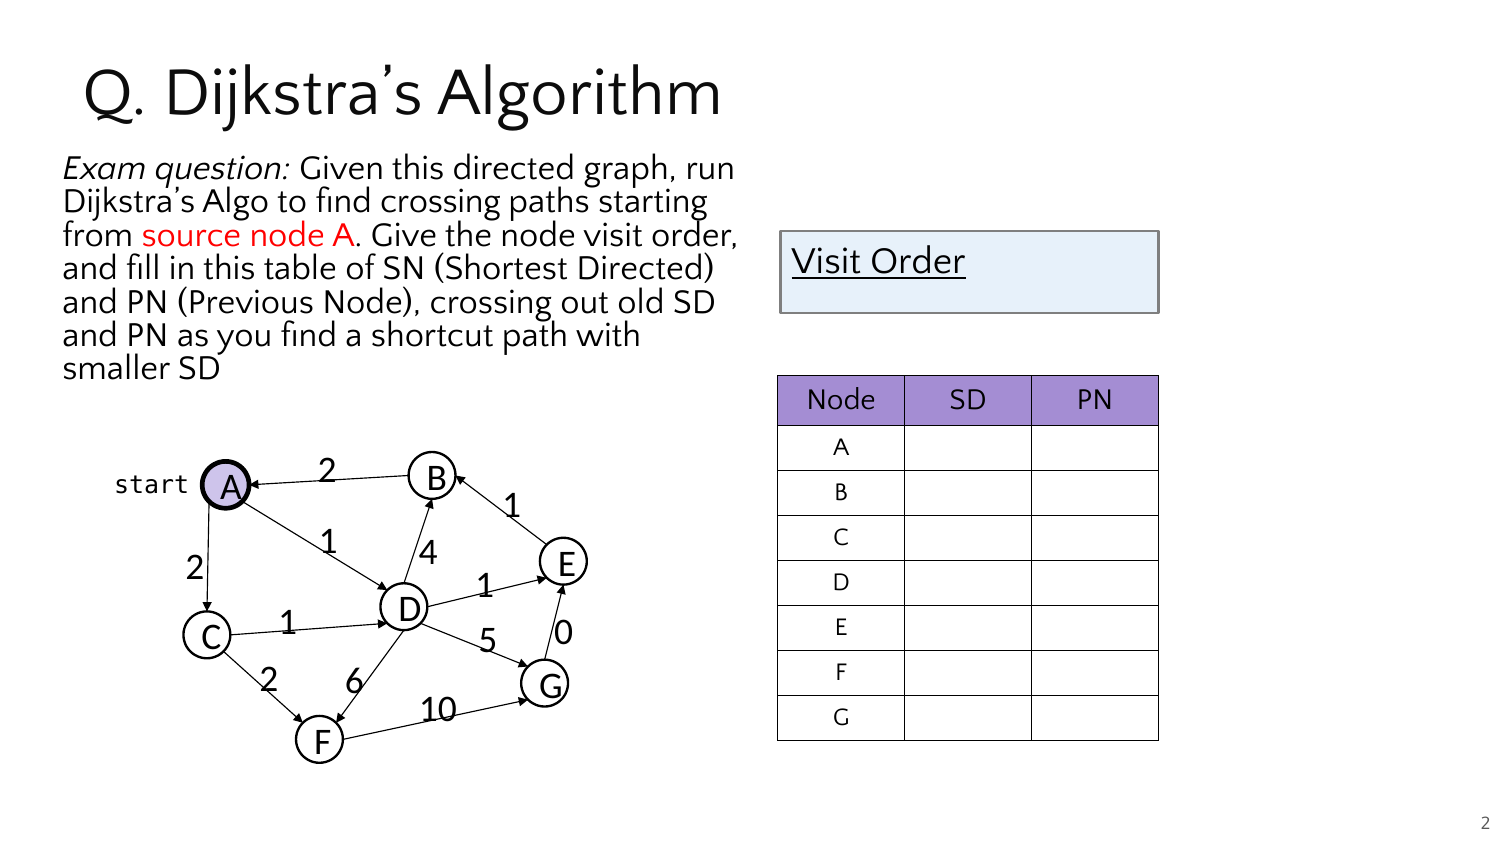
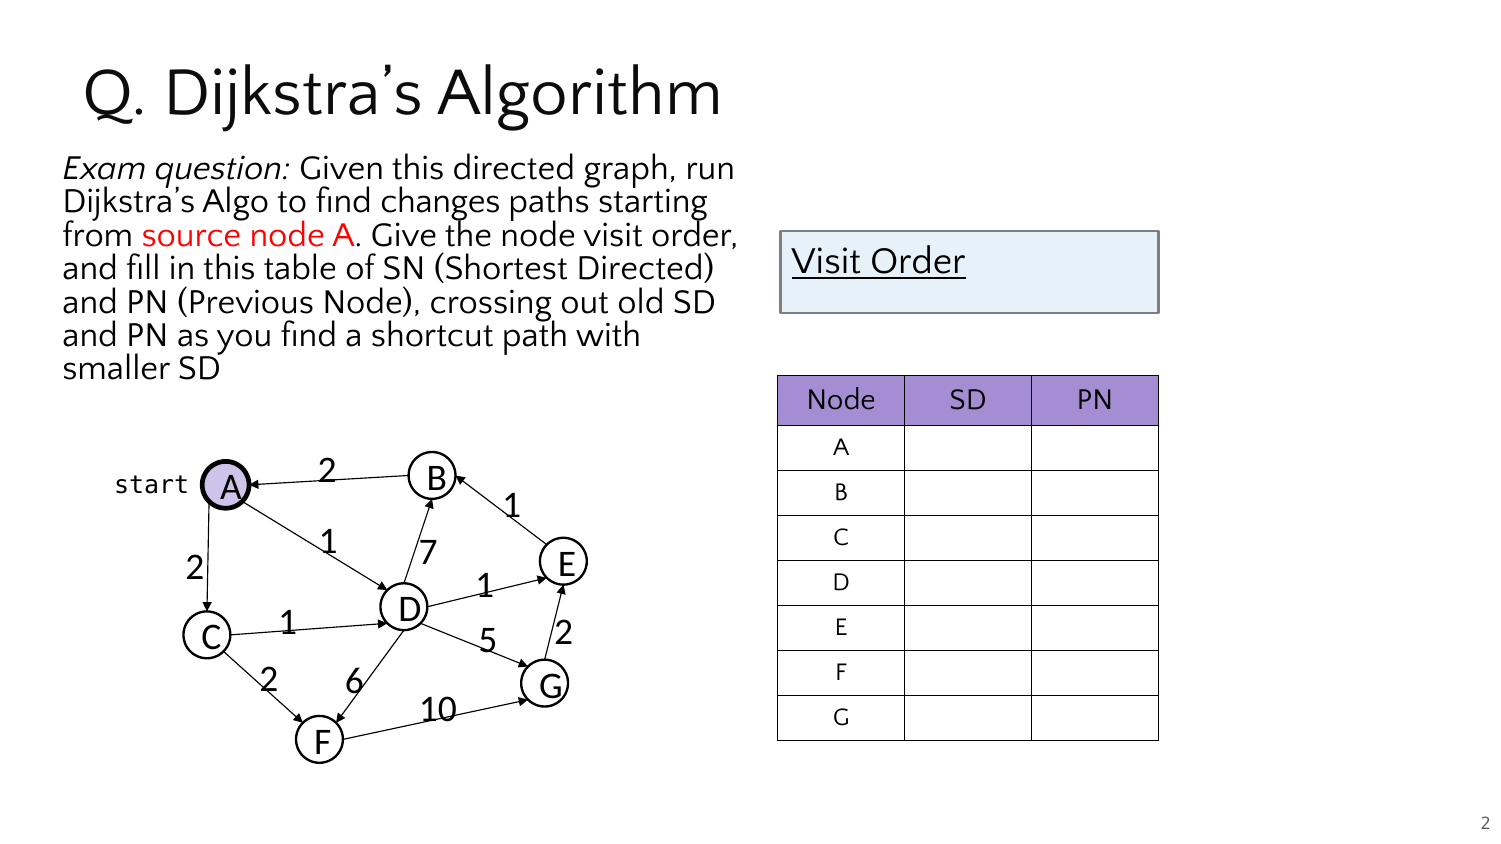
find crossing: crossing -> changes (440, 202)
4: 4 -> 7 (428, 552)
5 0: 0 -> 2 (564, 632)
